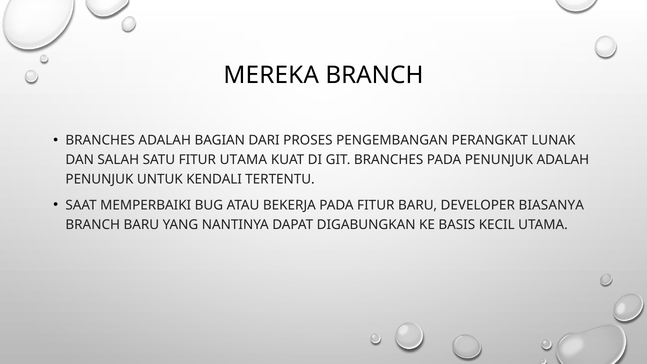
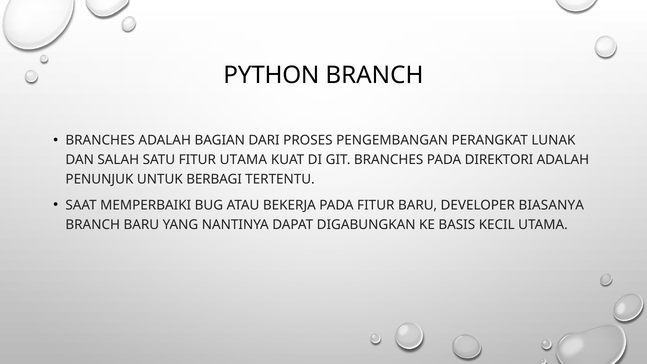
MEREKA: MEREKA -> PYTHON (271, 75)
PADA PENUNJUK: PENUNJUK -> DIREKTORI (499, 160)
KENDALI: KENDALI -> BERBAGI (214, 179)
